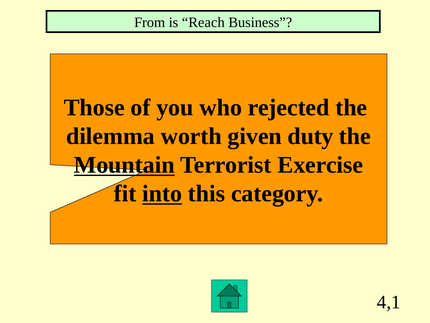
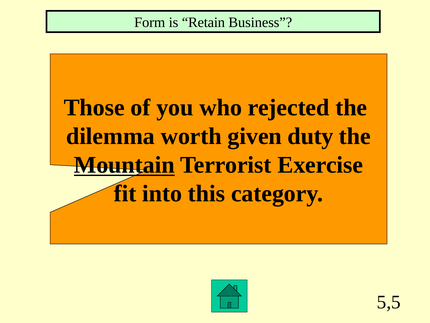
From: From -> Form (150, 22)
Reach: Reach -> Retain (203, 22)
into underline: present -> none (162, 193)
4,1: 4,1 -> 5,5 (389, 302)
